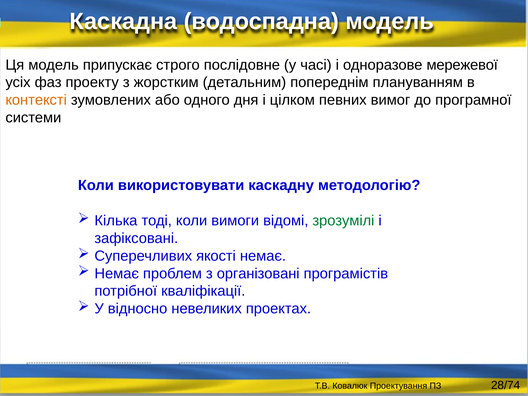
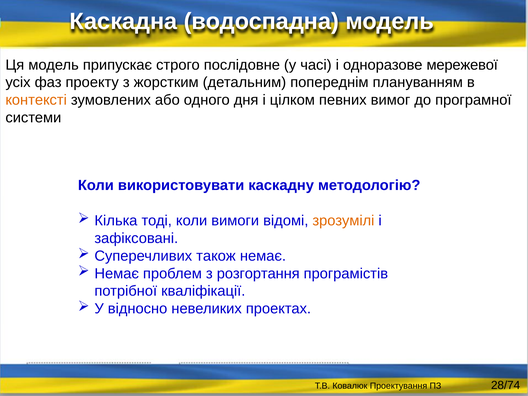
зрозумілі colour: green -> orange (343, 221)
якості: якості -> також (216, 256)
організовані: організовані -> розгортання (258, 274)
